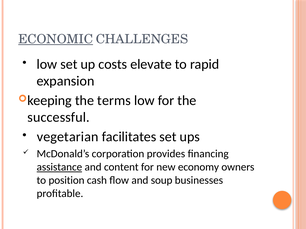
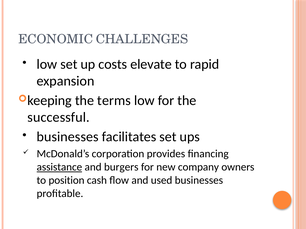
ECONOMIC underline: present -> none (56, 39)
vegetarian: vegetarian -> businesses (68, 137)
content: content -> burgers (121, 167)
economy: economy -> company (198, 167)
soup: soup -> used (162, 181)
